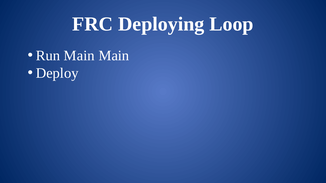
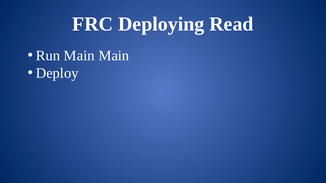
Loop: Loop -> Read (231, 24)
